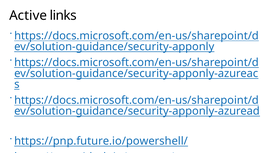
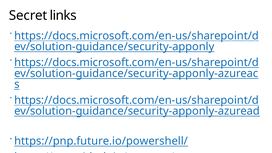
Active: Active -> Secret (28, 16)
